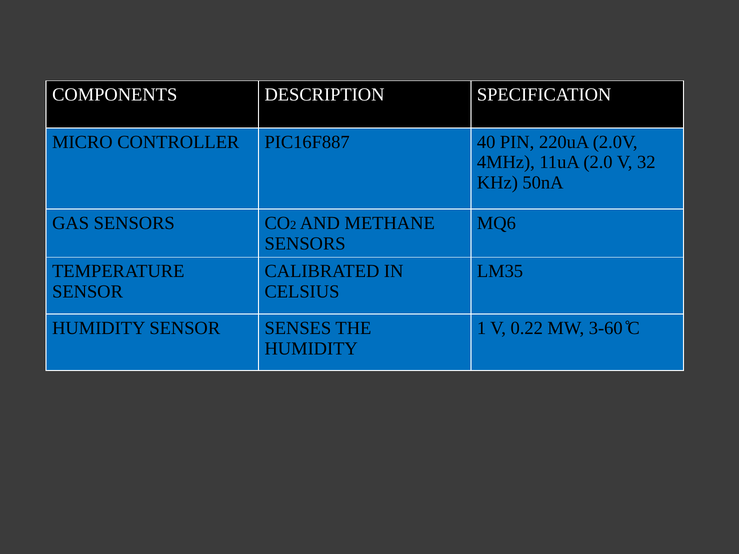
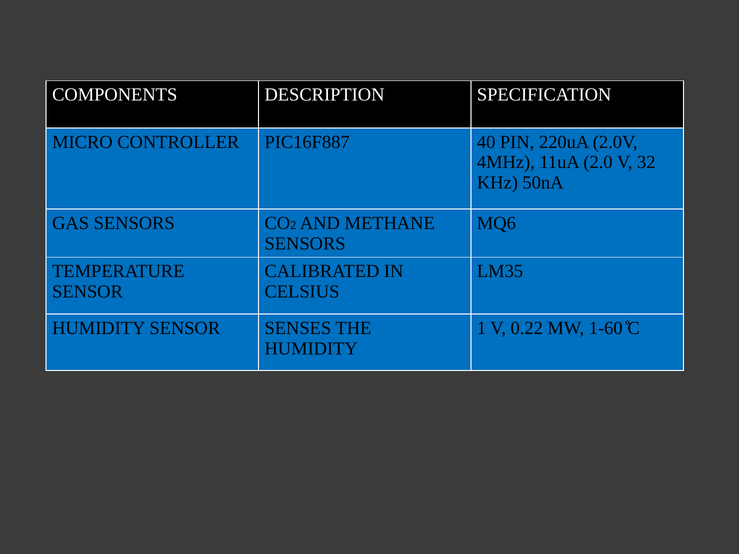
3-60: 3-60 -> 1-60 (606, 328)
